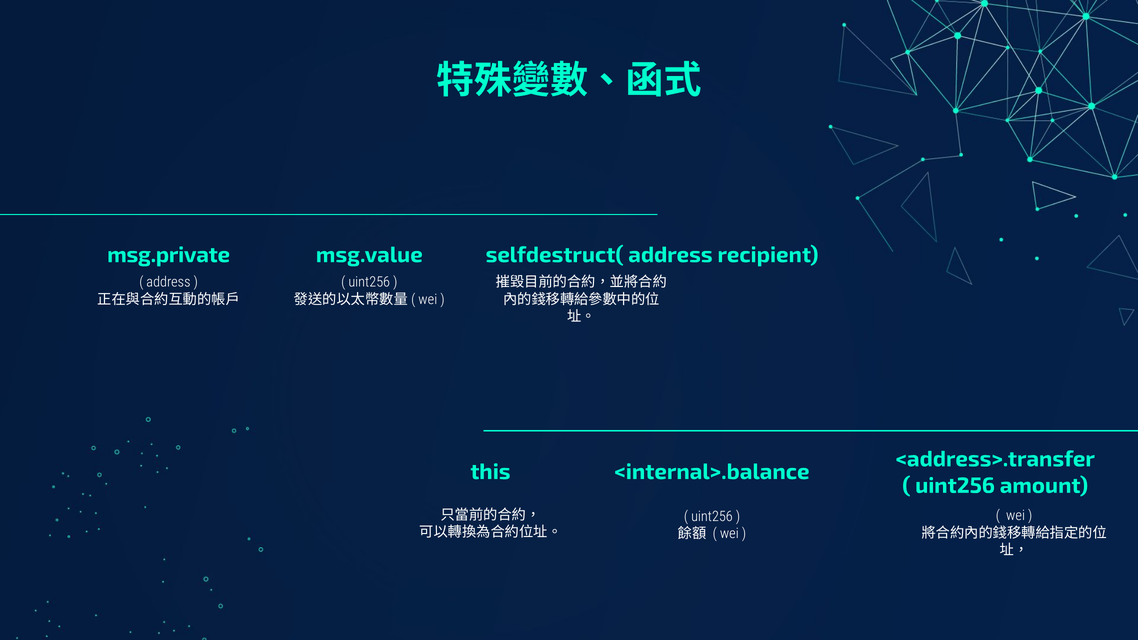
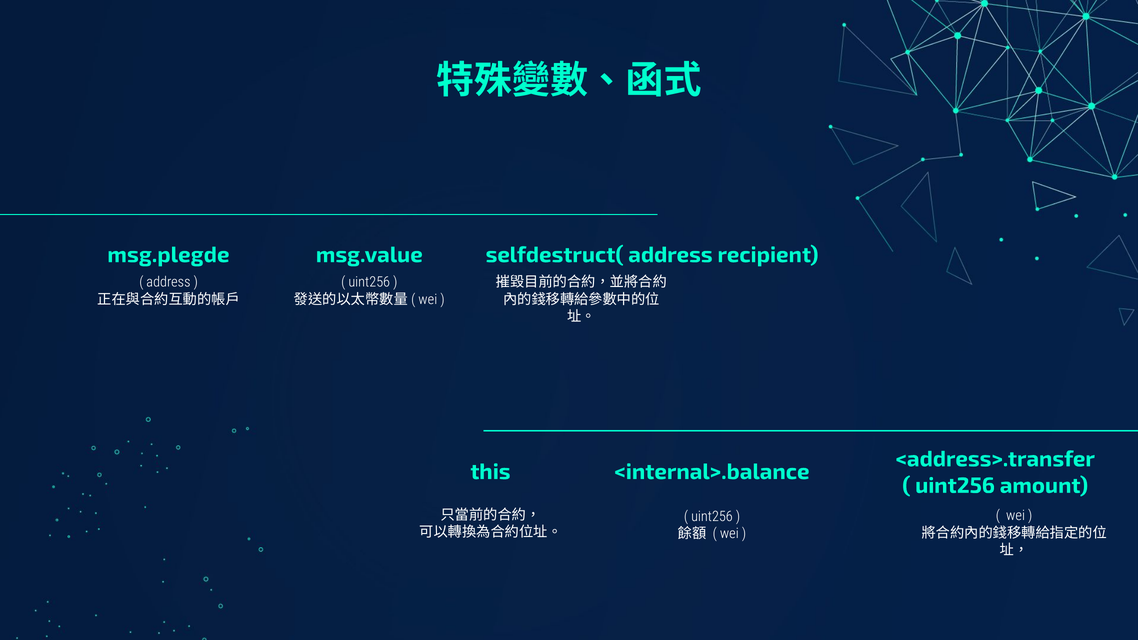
msg.private: msg.private -> msg.plegde (168, 255)
